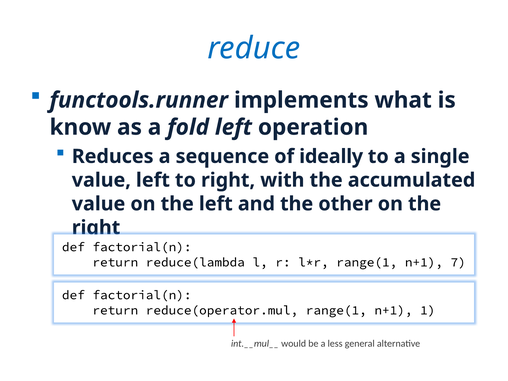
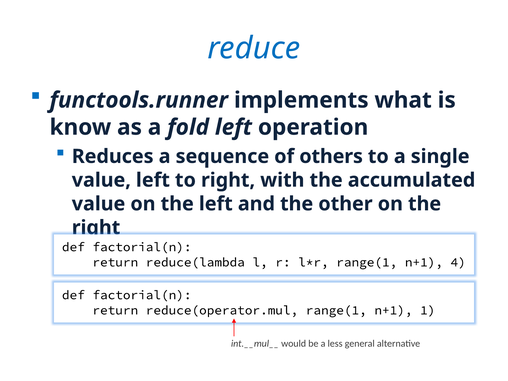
ideally: ideally -> others (331, 156)
7: 7 -> 4 (458, 262)
